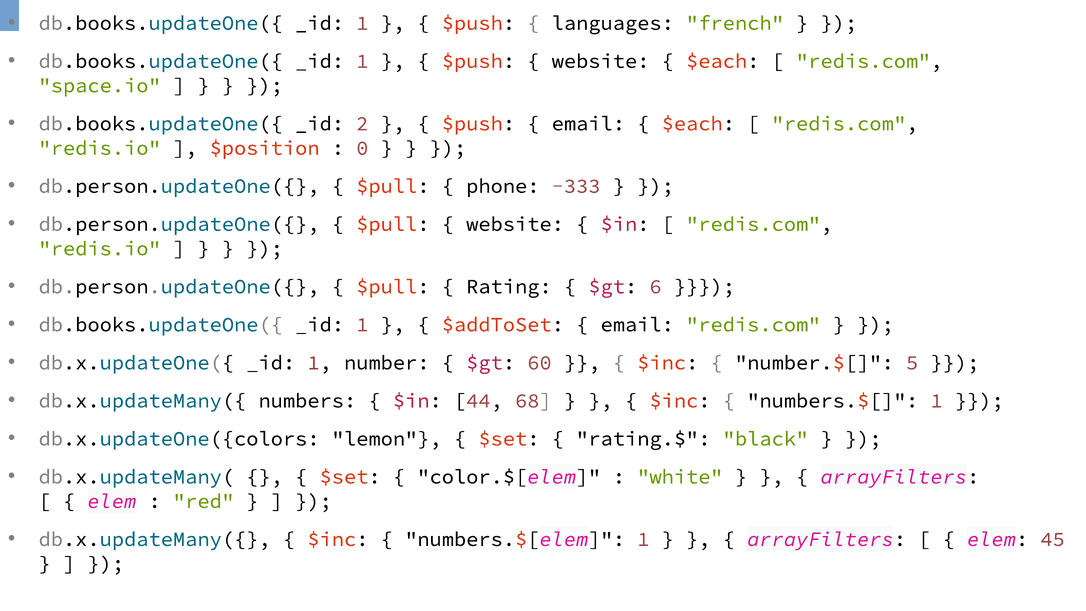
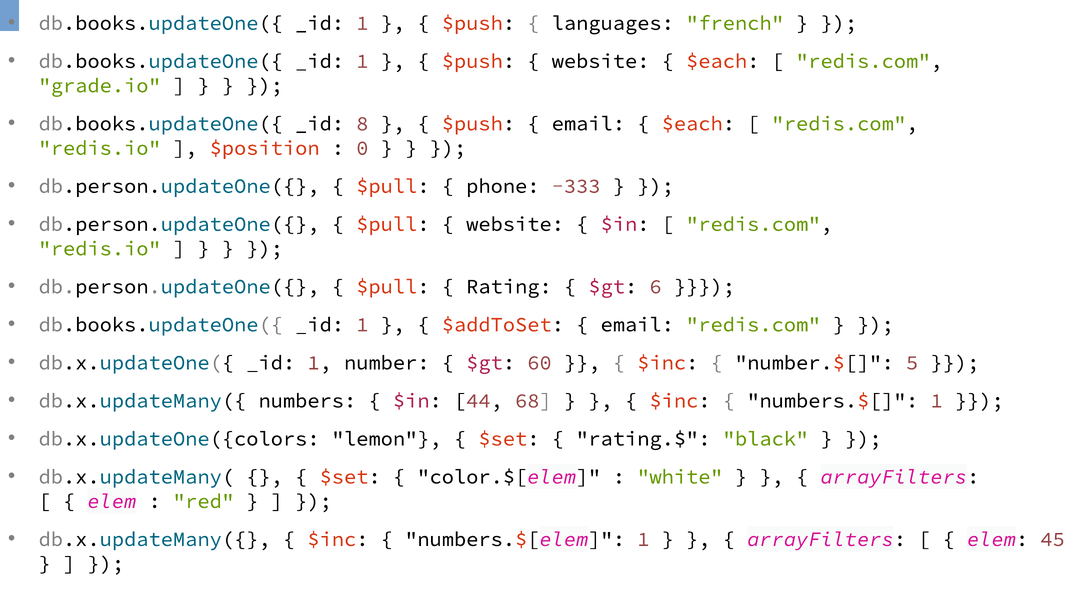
space.io: space.io -> grade.io (100, 86)
2: 2 -> 8 (362, 124)
